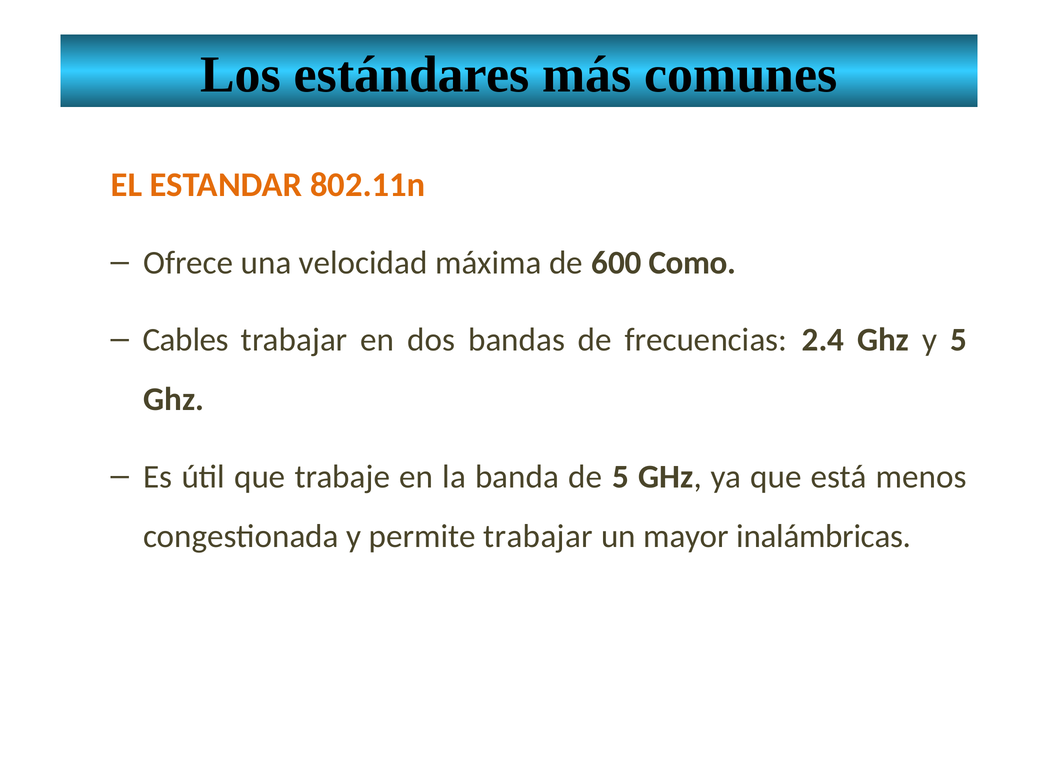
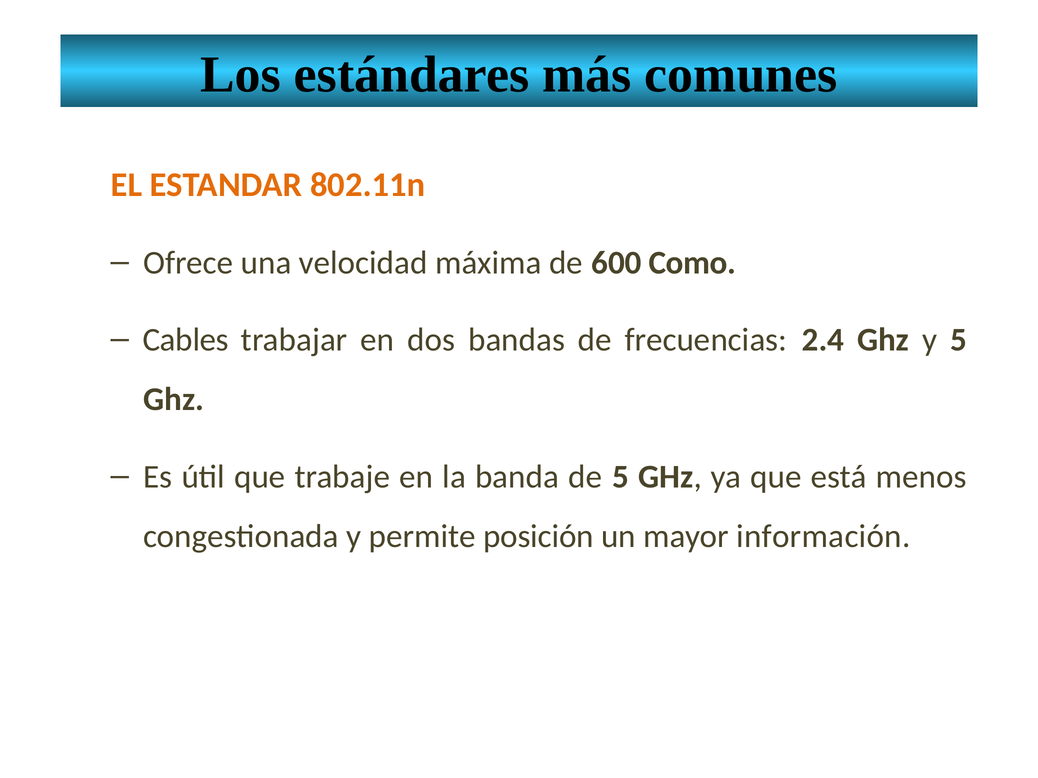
permite trabajar: trabajar -> posición (538, 537)
inalámbricas: inalámbricas -> información (823, 537)
